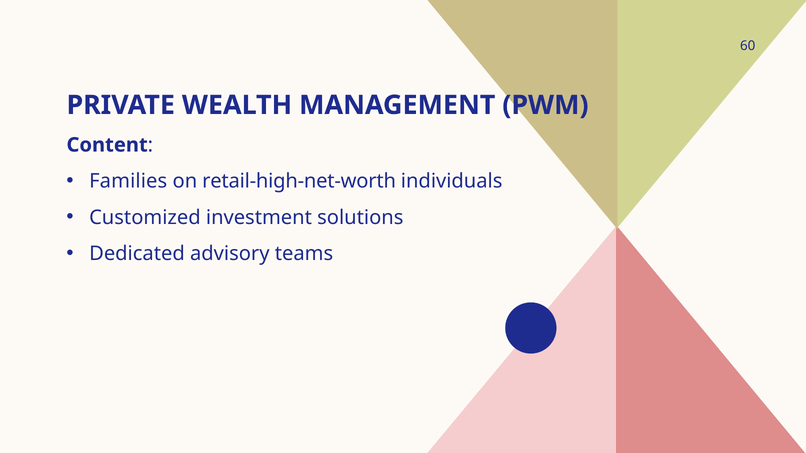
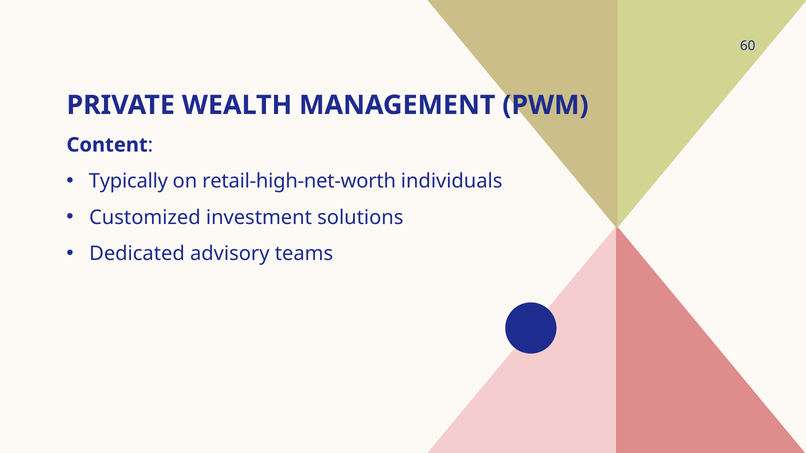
Families: Families -> Typically (128, 181)
